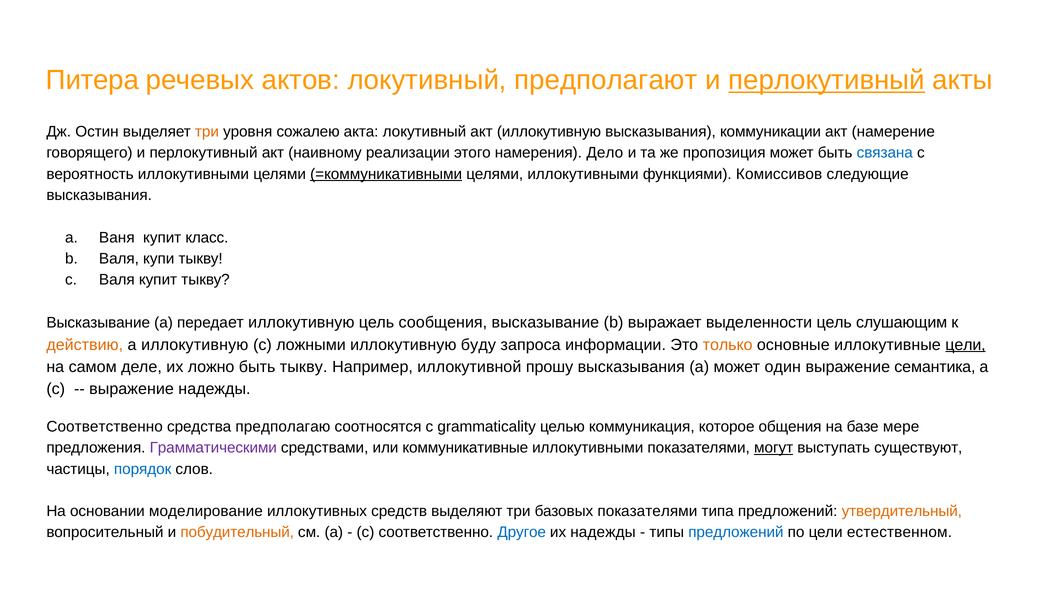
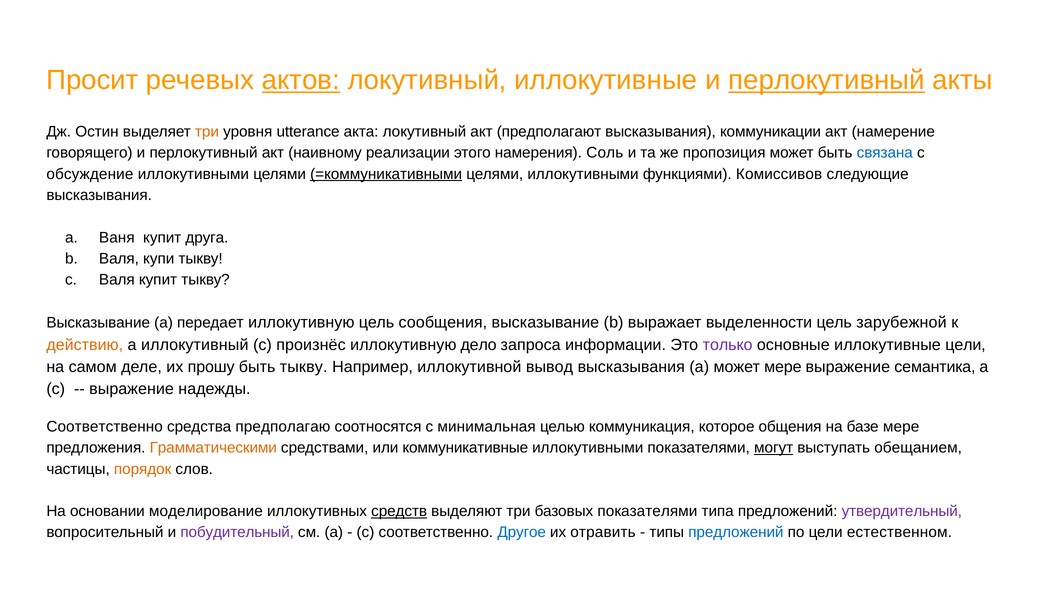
Питера: Питера -> Просит (92, 80)
актов underline: none -> present (301, 80)
локутивный предполагают: предполагают -> иллокутивные (606, 80)
сожалею: сожалею -> utterance (308, 132)
акт иллокутивную: иллокутивную -> предполагают (549, 132)
Дело: Дело -> Соль (605, 153)
вероятность: вероятность -> обсуждение (90, 174)
класс: класс -> друга (207, 237)
cлушающим: cлушающим -> зарубежной (901, 322)
а иллокутивную: иллокутивную -> иллокутивный (195, 345)
ложными: ложными -> произнёс (311, 345)
буду: буду -> дело (479, 345)
только colour: orange -> purple (728, 345)
цели underline: present -> none (966, 345)
ложно: ложно -> прошу (211, 367)
прошу: прошу -> вывод (550, 367)
может один: один -> мере (783, 367)
grammaticality: grammaticality -> минимальная (487, 427)
Грамматическими colour: purple -> orange (213, 448)
существуют: существуют -> обещанием (918, 448)
порядок colour: blue -> orange (143, 469)
средств underline: none -> present (399, 511)
утвердительный colour: orange -> purple (902, 511)
побудительный colour: orange -> purple (237, 532)
их надежды: надежды -> отравить (603, 532)
